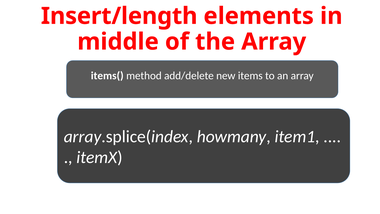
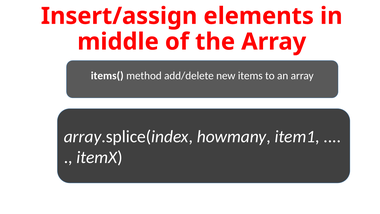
Insert/length: Insert/length -> Insert/assign (119, 16)
